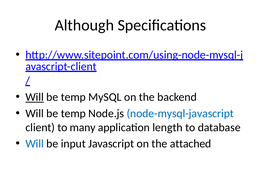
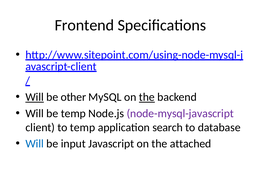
Although: Although -> Frontend (84, 25)
temp: temp -> other (73, 97)
the underline: none -> present (147, 97)
node-mysql-javascript colour: blue -> purple (180, 113)
to many: many -> temp (83, 127)
length: length -> search (168, 127)
